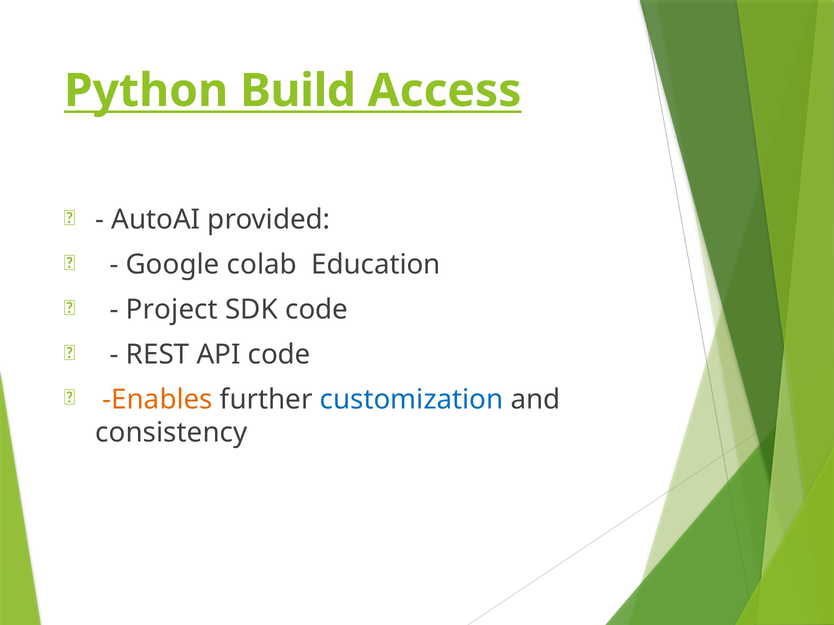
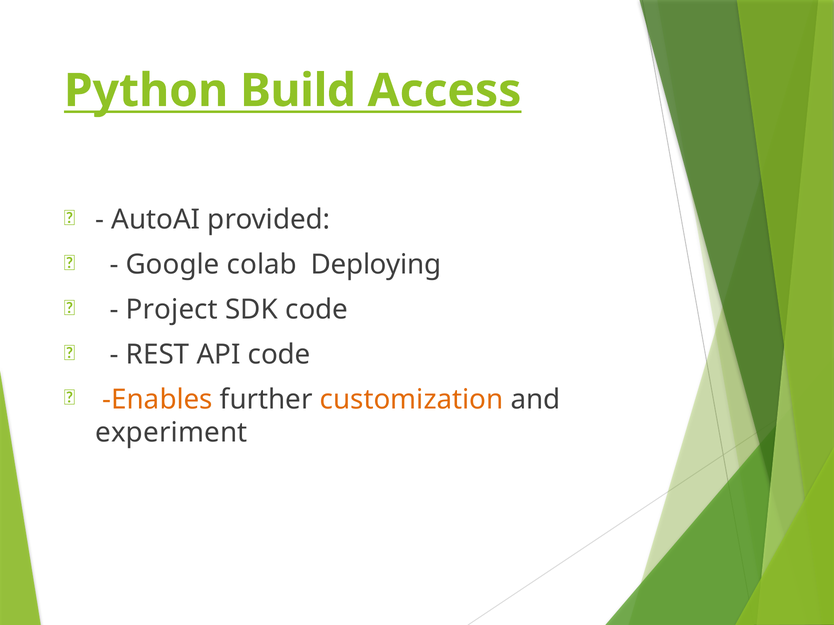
Education: Education -> Deploying (376, 265)
customization colour: blue -> orange (412, 400)
consistency: consistency -> experiment (171, 433)
